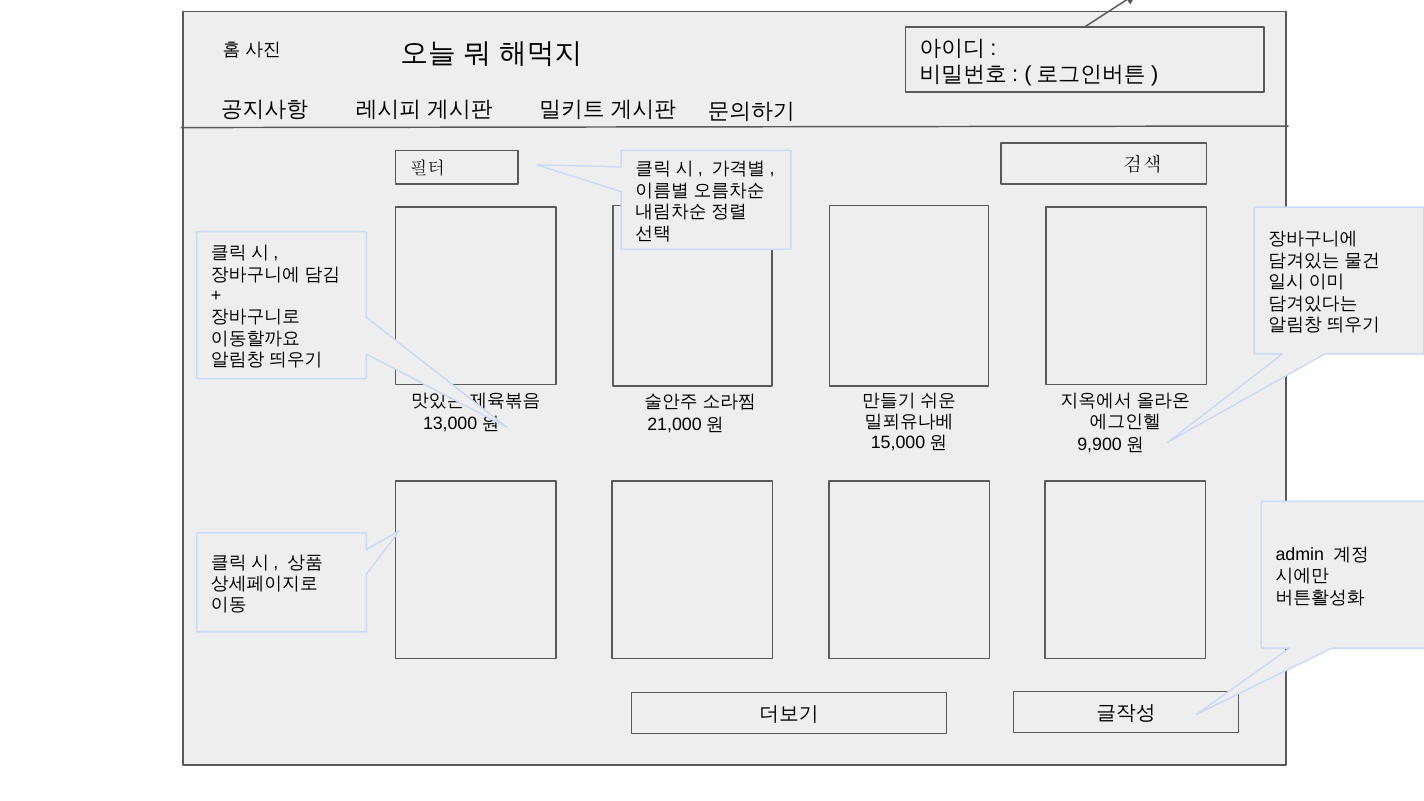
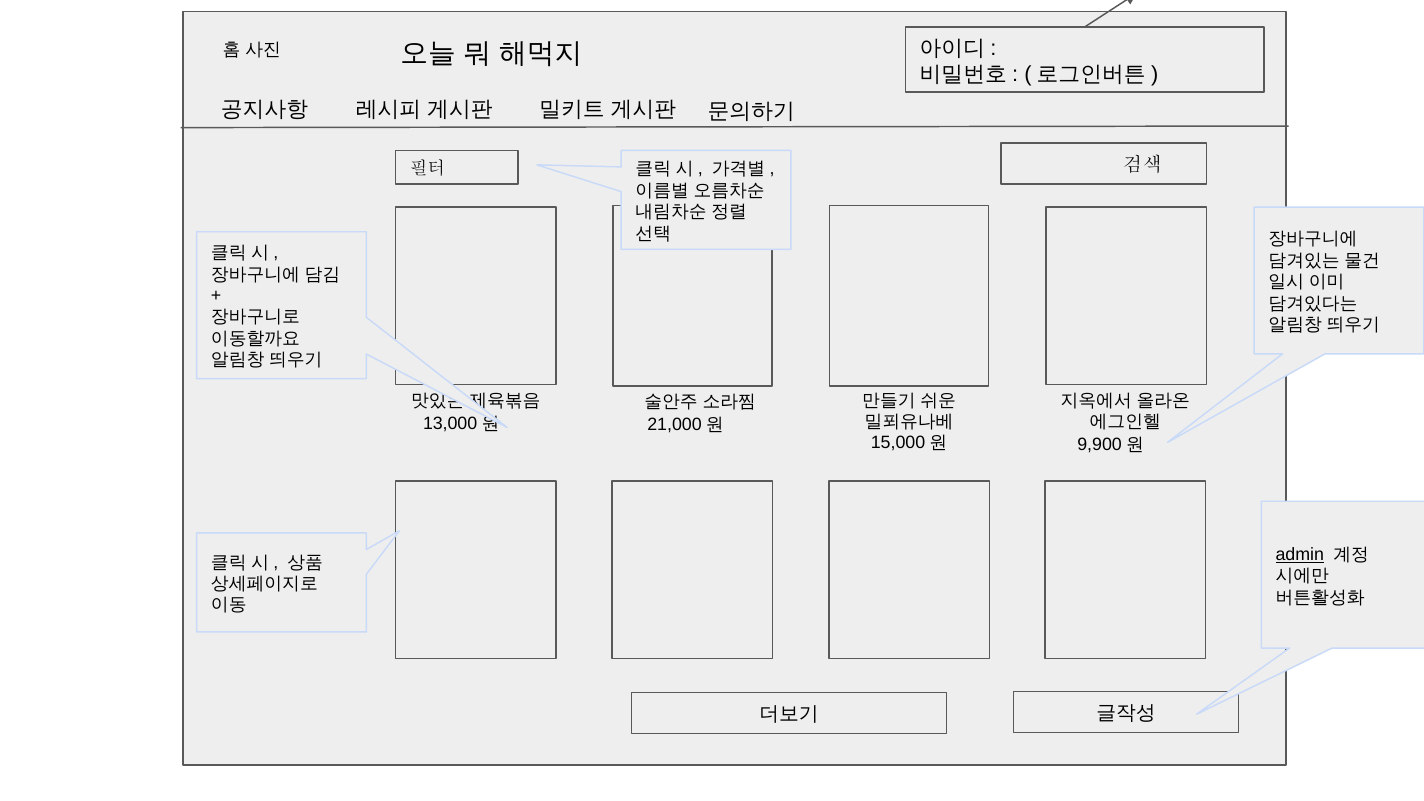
admin underline: none -> present (1300, 554)
